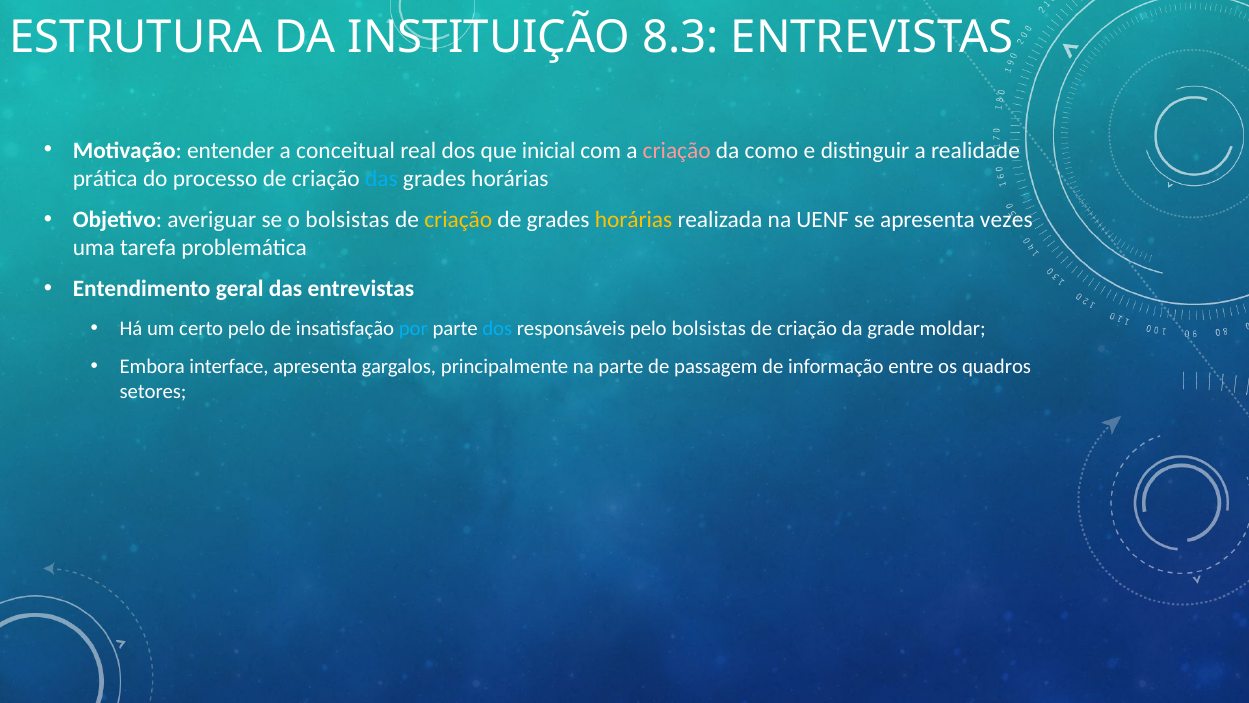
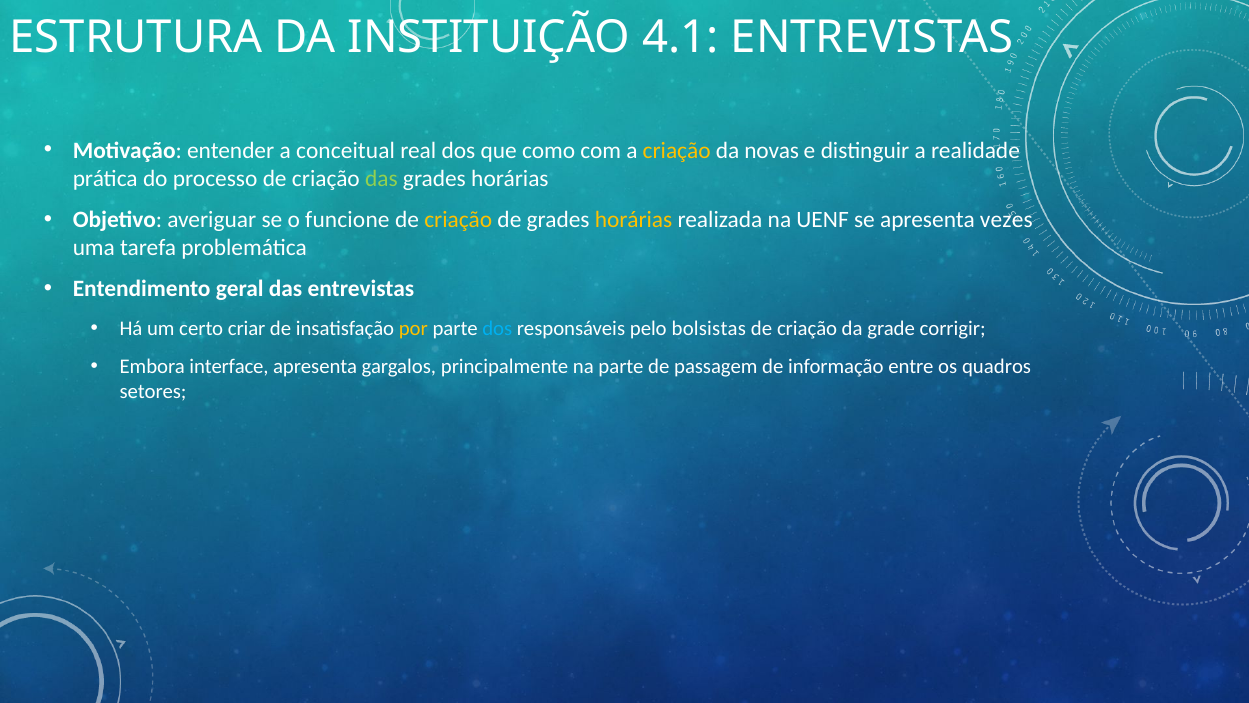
8.3: 8.3 -> 4.1 (680, 38)
inicial: inicial -> como (549, 150)
criação colour: pink -> yellow (677, 150)
como: como -> novas (772, 150)
das colour: light blue -> light green (381, 178)
o bolsistas: bolsistas -> funcione (347, 220)
certo pelo: pelo -> criar (247, 328)
por colour: light blue -> yellow (413, 328)
moldar: moldar -> corrigir (953, 328)
